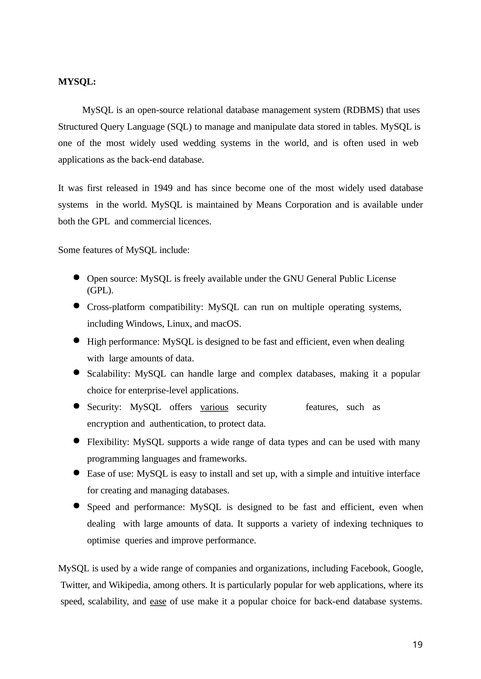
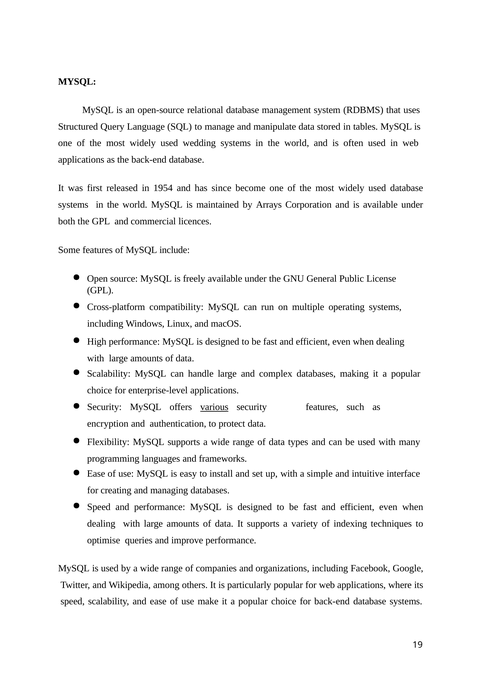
1949: 1949 -> 1954 (163, 188)
Means: Means -> Arrays (269, 205)
ease underline: present -> none (158, 602)
